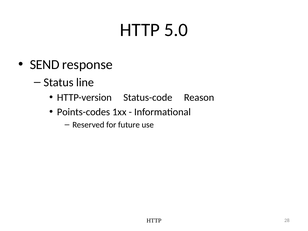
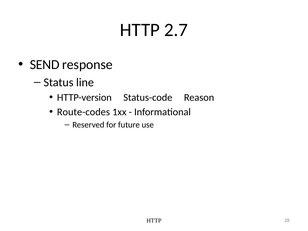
5.0: 5.0 -> 2.7 (176, 30)
Points-codes: Points-codes -> Route-codes (83, 112)
